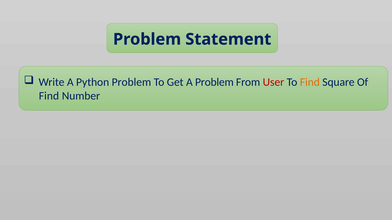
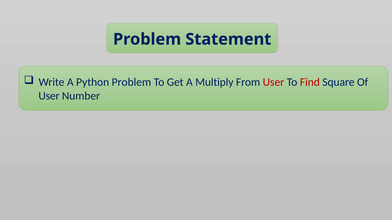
A Problem: Problem -> Multiply (214, 82)
Find colour: orange -> red (310, 82)
Find: Find -> User (49, 96)
